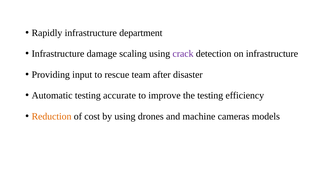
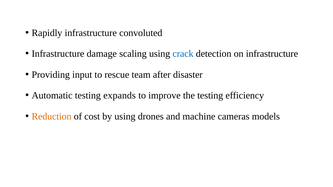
department: department -> convoluted (141, 33)
crack colour: purple -> blue (183, 54)
accurate: accurate -> expands (120, 96)
